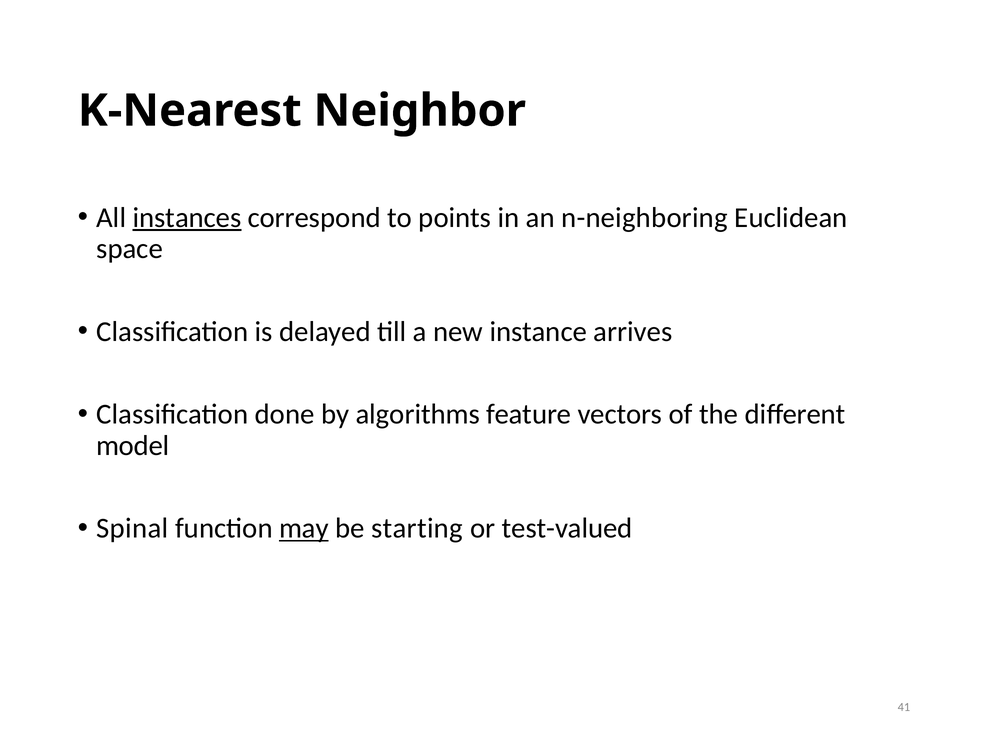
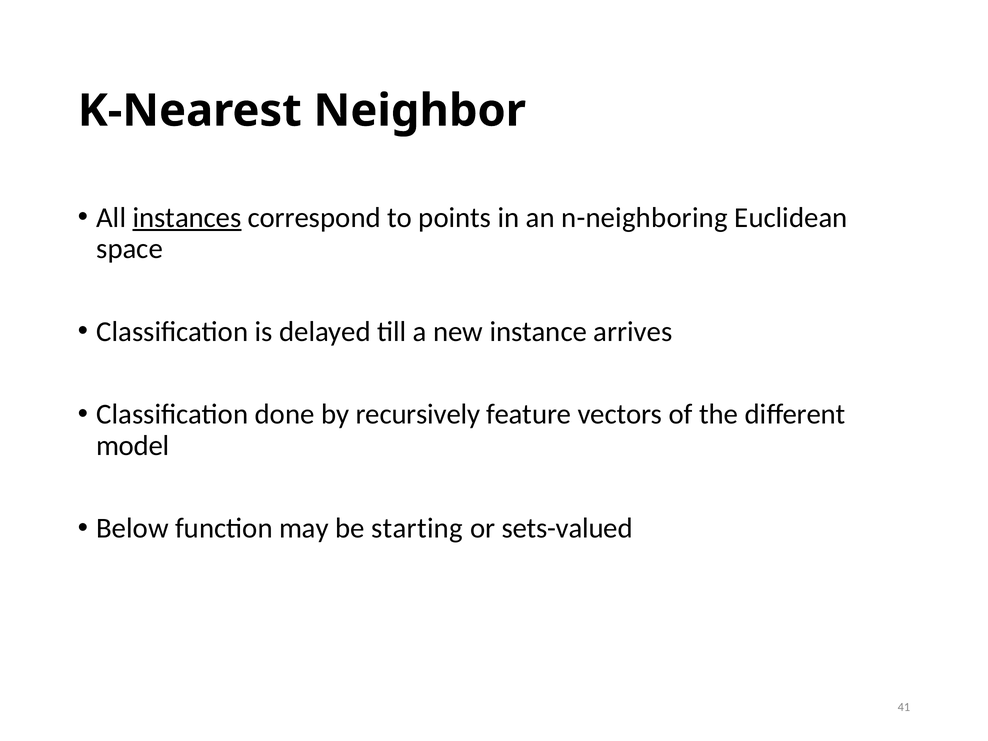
algorithms: algorithms -> recursively (418, 414)
Spinal: Spinal -> Below (132, 528)
may underline: present -> none (304, 528)
test-valued: test-valued -> sets-valued (567, 528)
